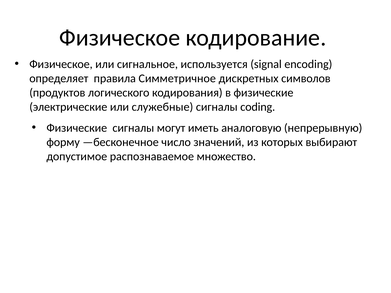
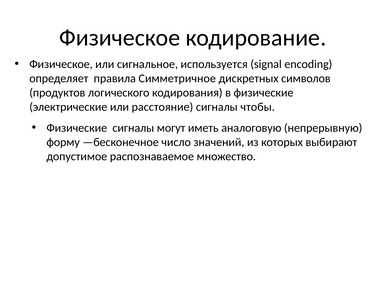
служебные: служебные -> расстояние (162, 107)
coding: coding -> чтобы (258, 107)
